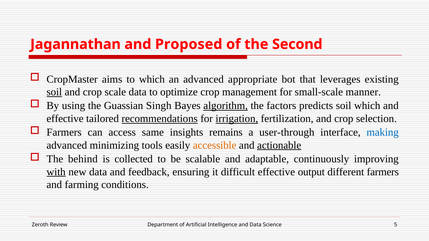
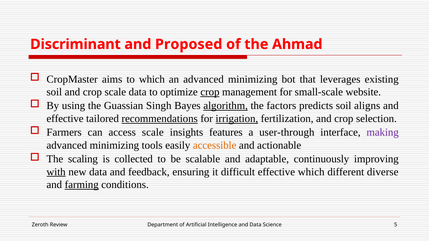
Jagannathan: Jagannathan -> Discriminant (75, 44)
Second: Second -> Ahmad (297, 44)
an advanced appropriate: appropriate -> minimizing (253, 79)
soil underline: present -> none (54, 92)
crop underline: none -> present (210, 92)
manner: manner -> website (363, 92)
soil which: which -> aligns (367, 106)
access same: same -> scale (153, 133)
remains: remains -> features (226, 133)
making colour: blue -> purple (383, 133)
actionable underline: present -> none (279, 145)
behind: behind -> scaling (83, 159)
effective output: output -> which (311, 172)
different farmers: farmers -> diverse (383, 172)
farming underline: none -> present (82, 185)
